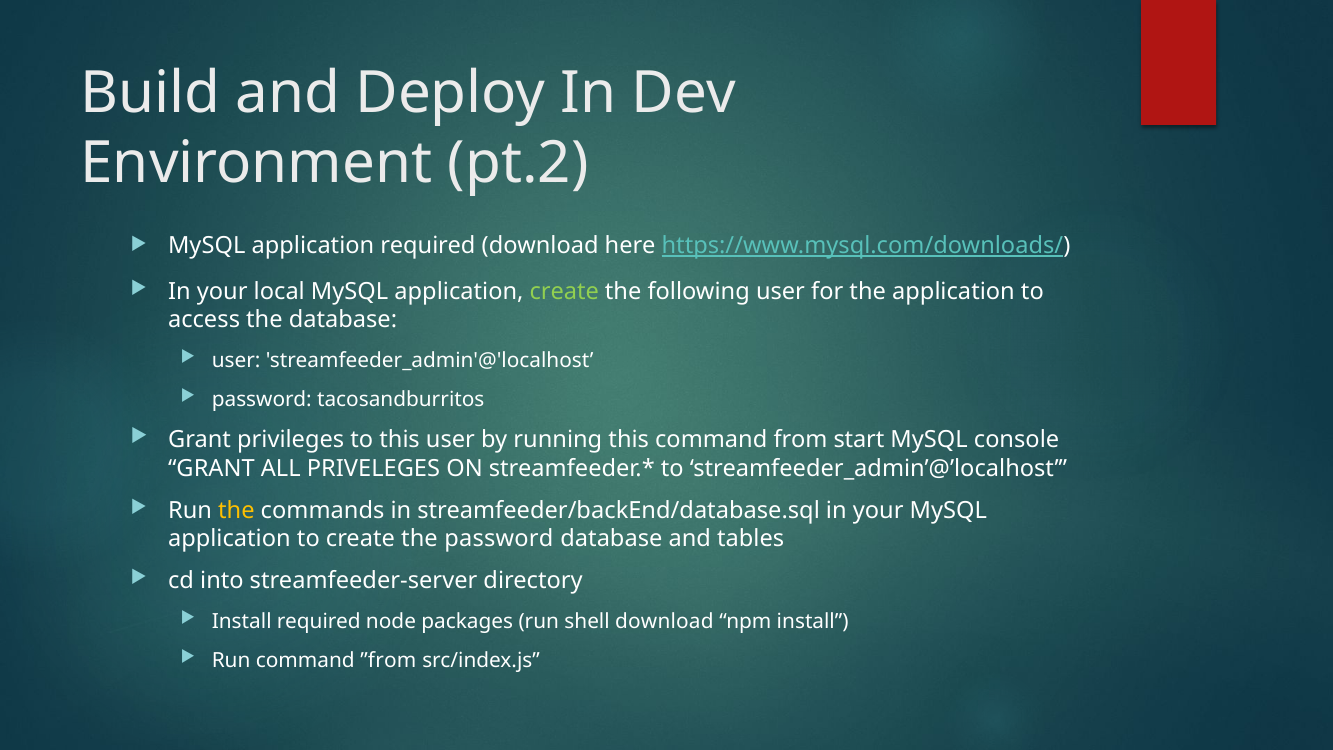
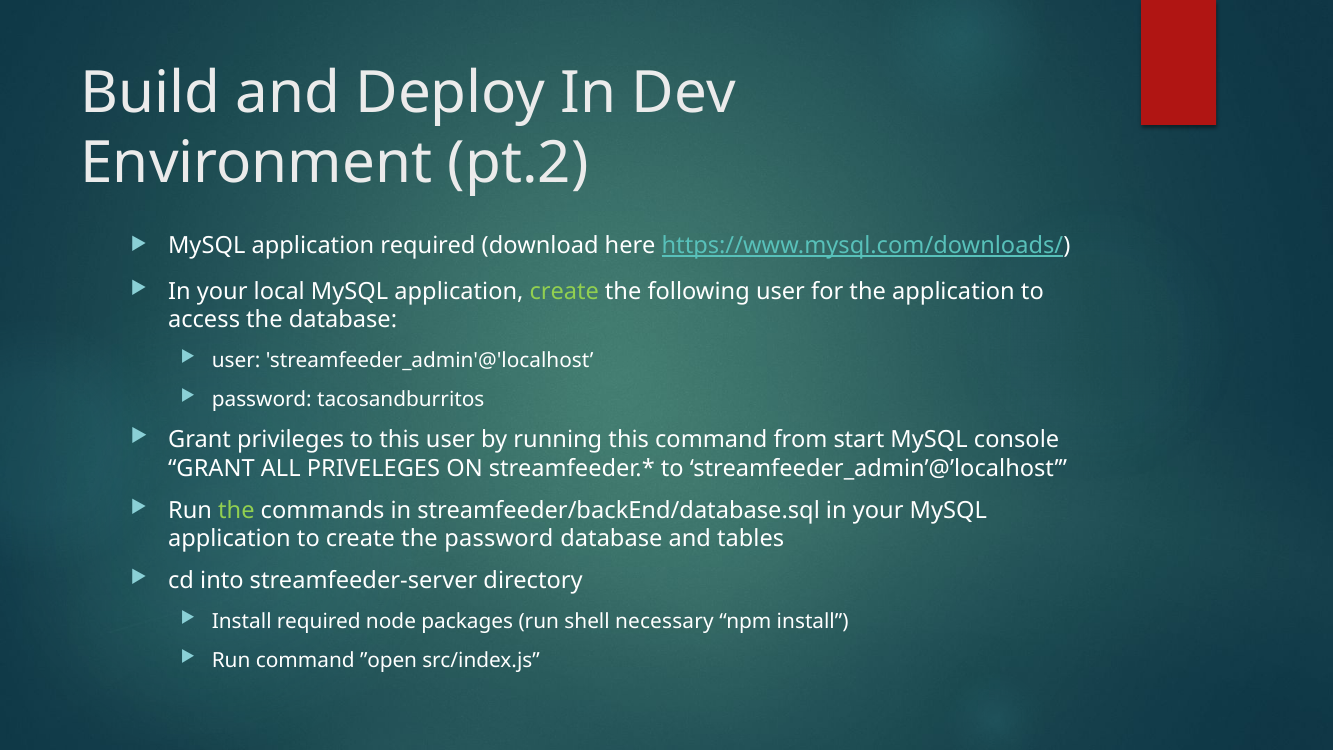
the colour: yellow -> light green (236, 510)
shell download: download -> necessary (664, 621)
”from: ”from -> ”open (389, 660)
